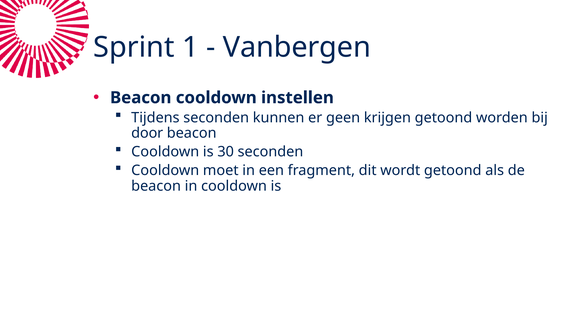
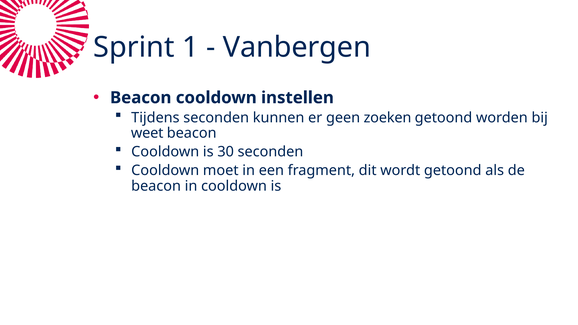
krijgen: krijgen -> zoeken (387, 118)
door: door -> weet (147, 133)
